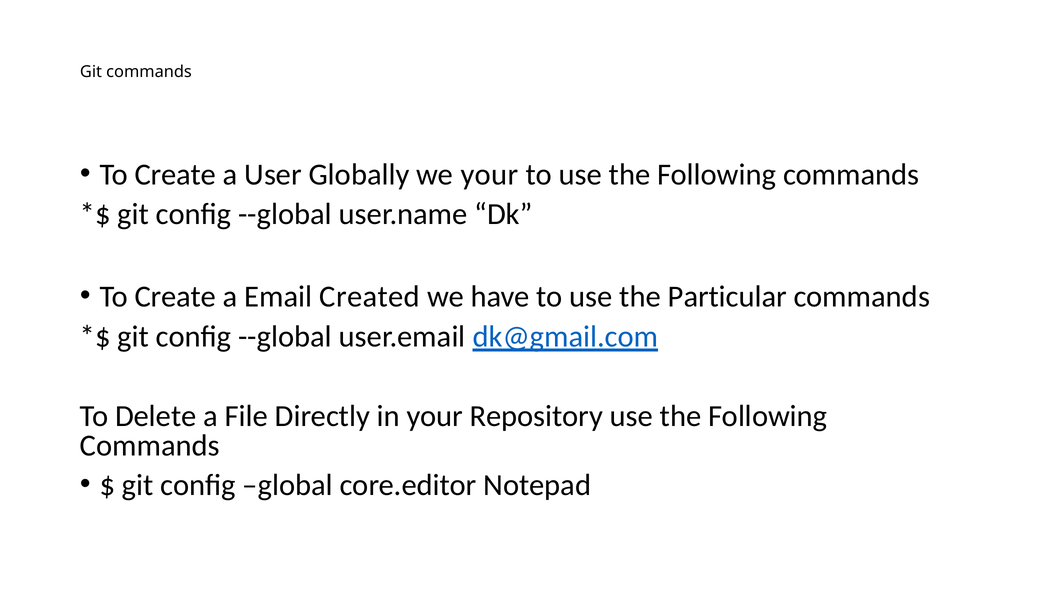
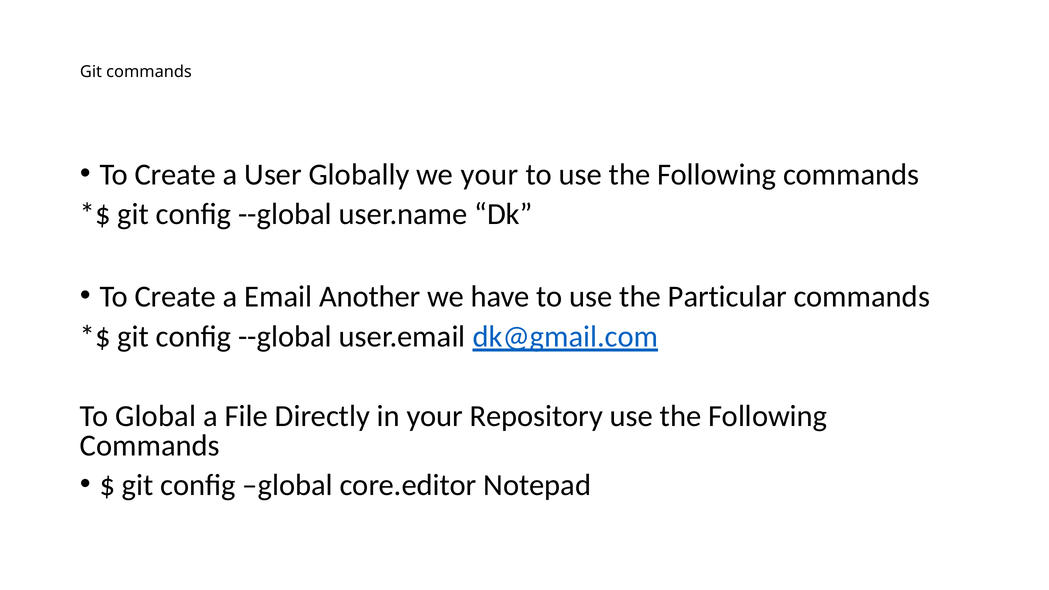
Created: Created -> Another (370, 297)
To Delete: Delete -> Global (156, 416)
